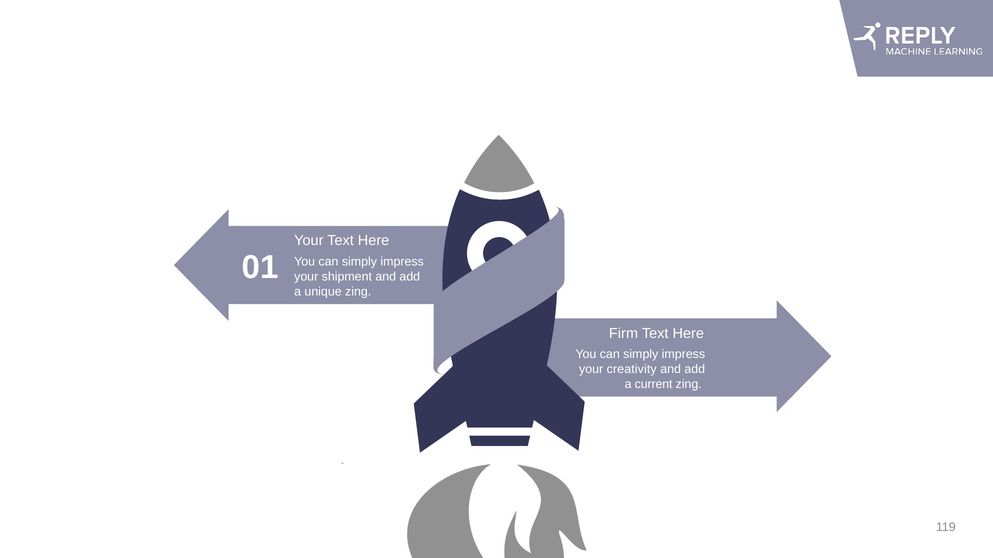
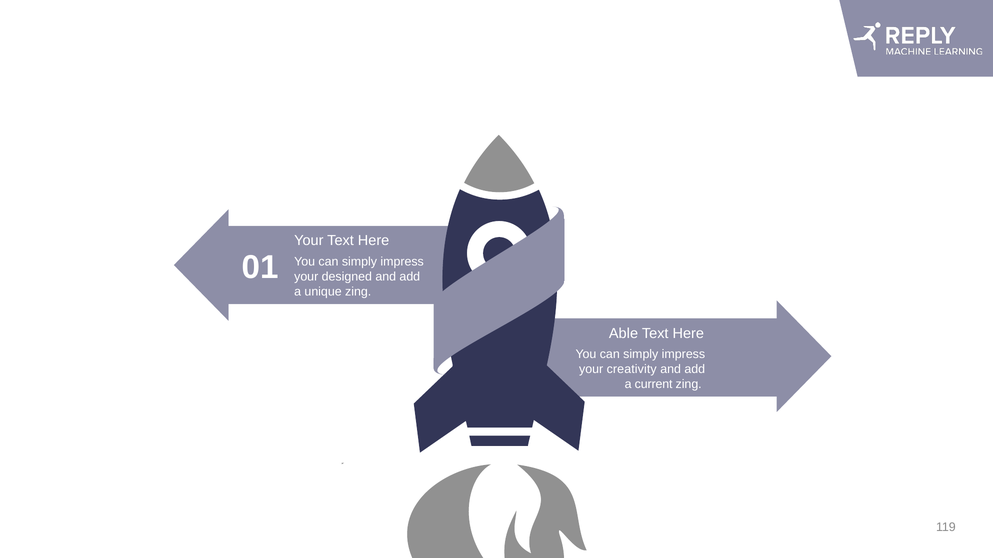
shipment: shipment -> designed (347, 277)
Firm: Firm -> Able (623, 334)
